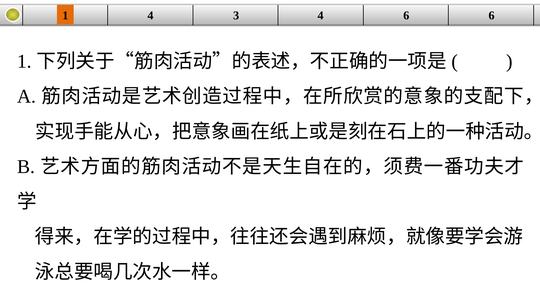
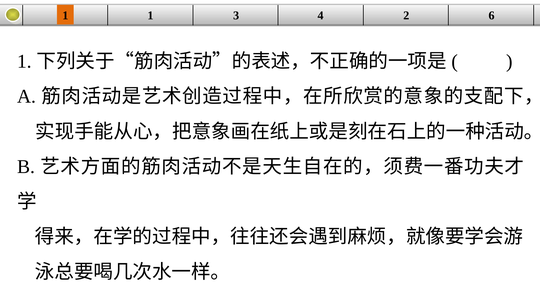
1 4: 4 -> 1 (150, 16)
4 6: 6 -> 2 (406, 16)
